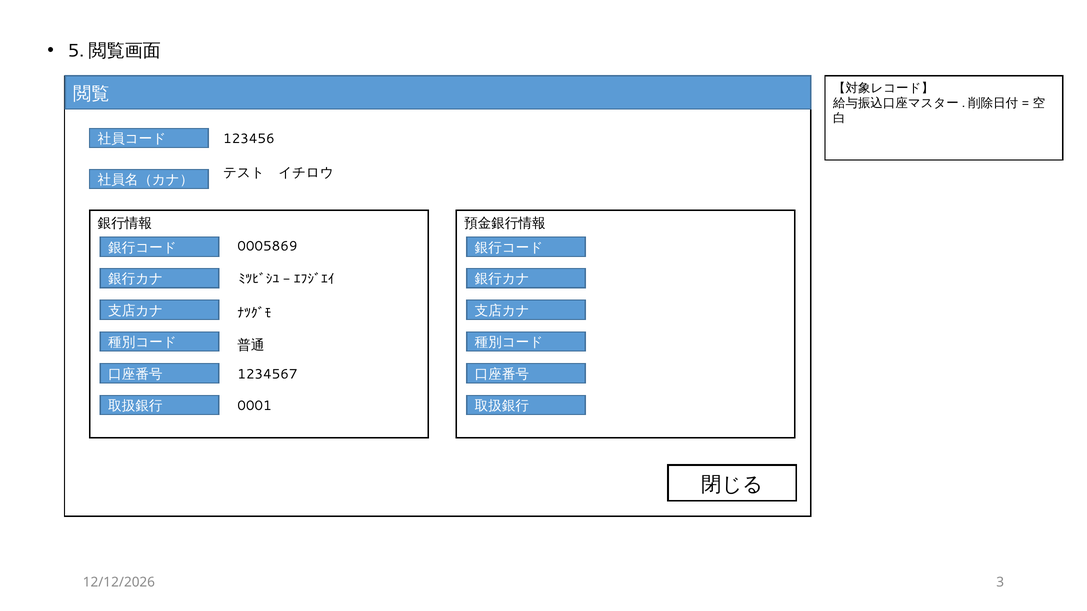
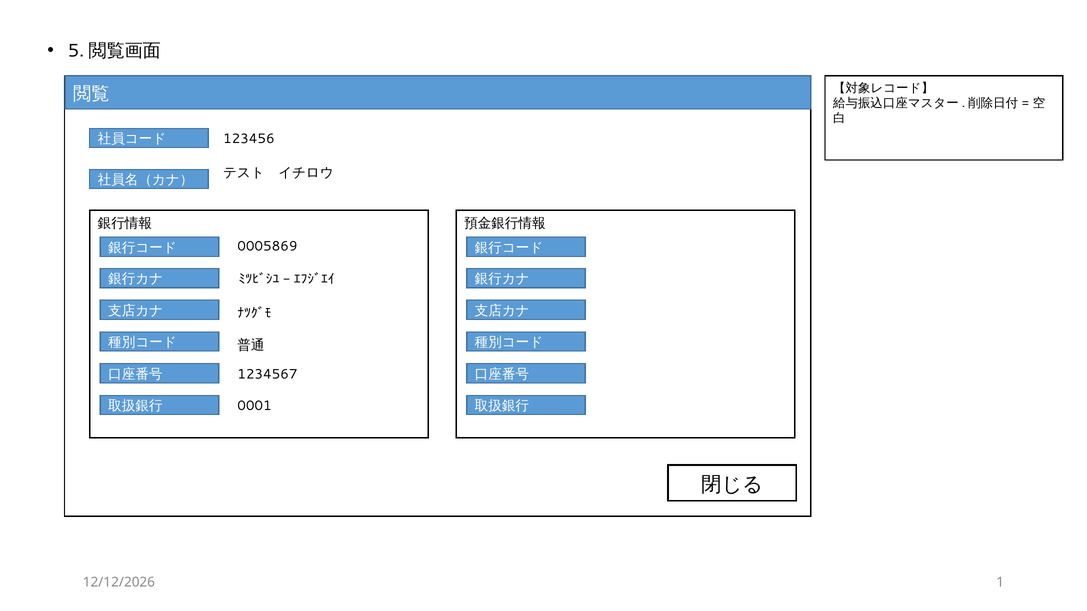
3: 3 -> 1 (1000, 583)
